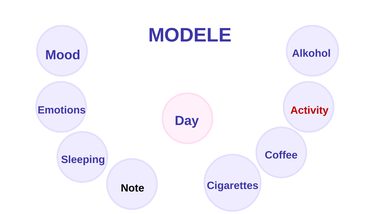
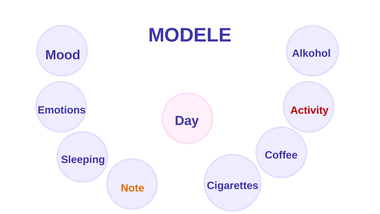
Note colour: black -> orange (133, 188)
